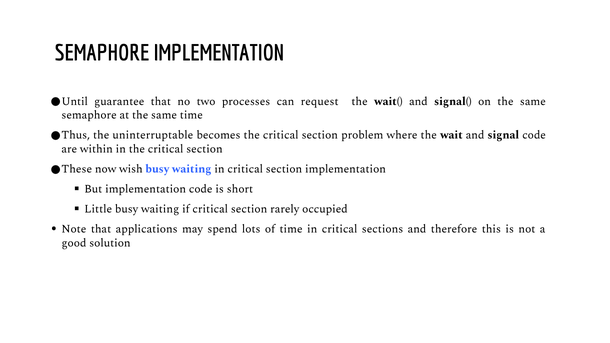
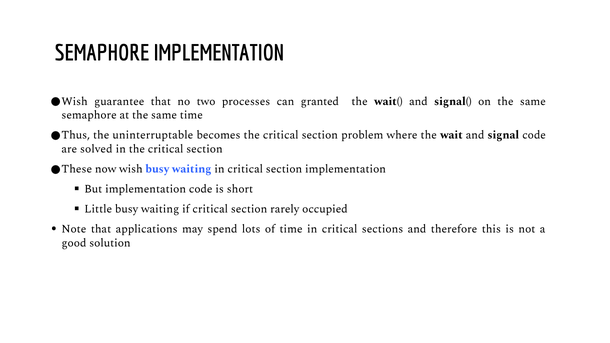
Until: Until -> Wish (75, 101)
request: request -> granted (320, 101)
within: within -> solved (96, 149)
